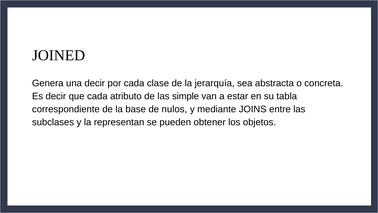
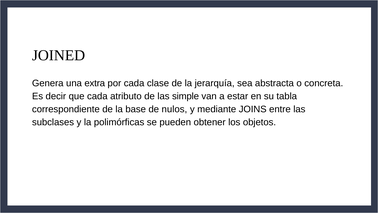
una decir: decir -> extra (95, 83)
representan: representan -> polimórficas (119, 122)
